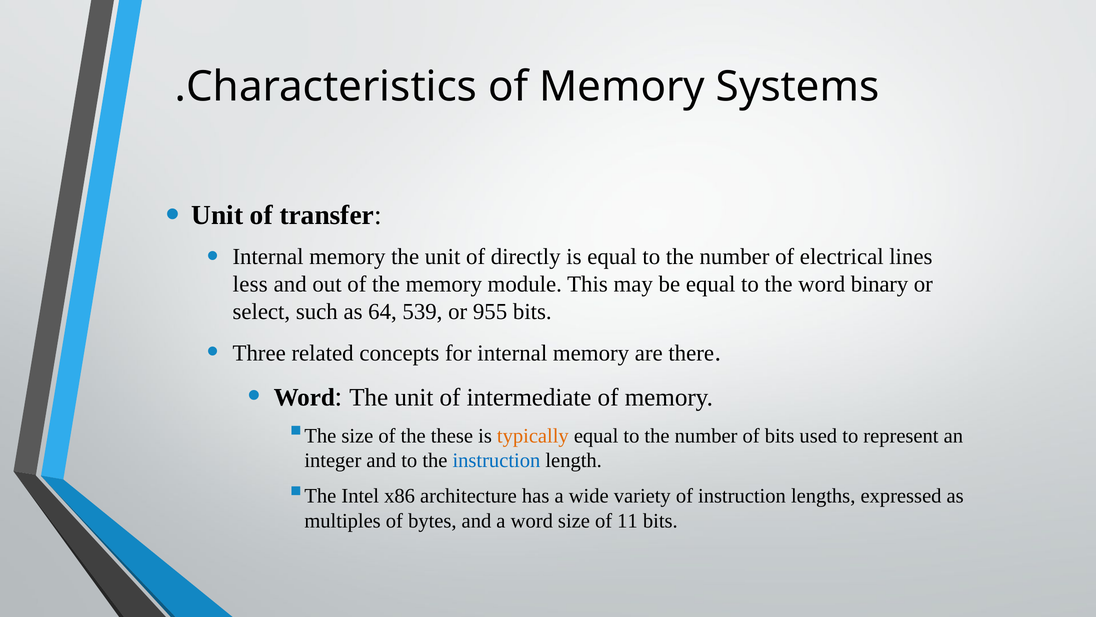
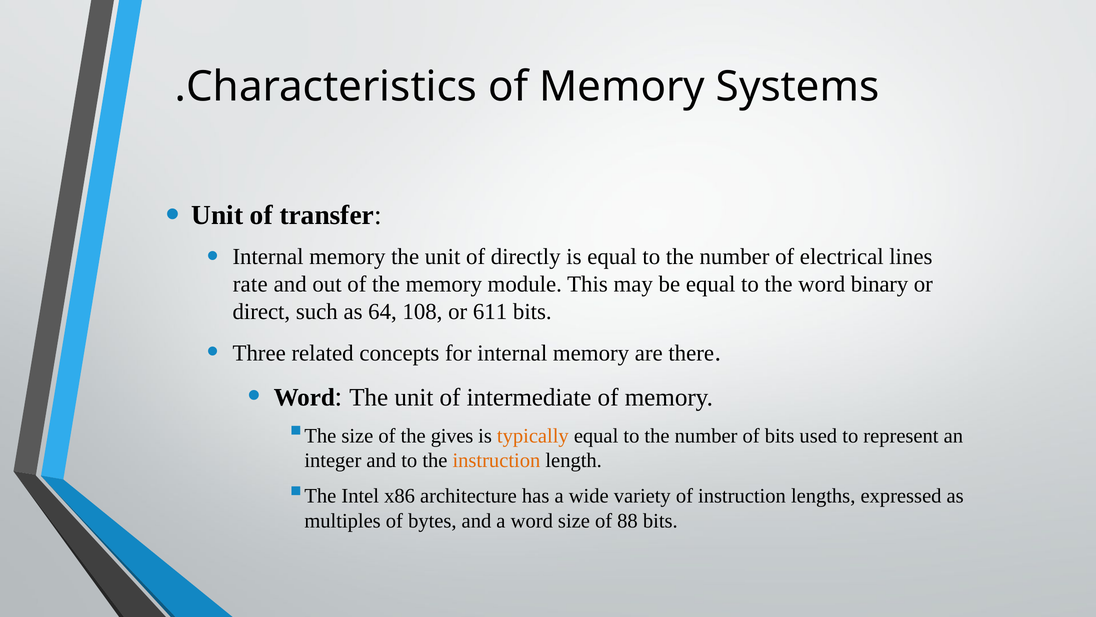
less: less -> rate (250, 284)
select: select -> direct (261, 311)
539: 539 -> 108 (422, 311)
955: 955 -> 611 (490, 311)
these: these -> gives (452, 435)
instruction colour: blue -> orange (496, 460)
11: 11 -> 88 (627, 520)
